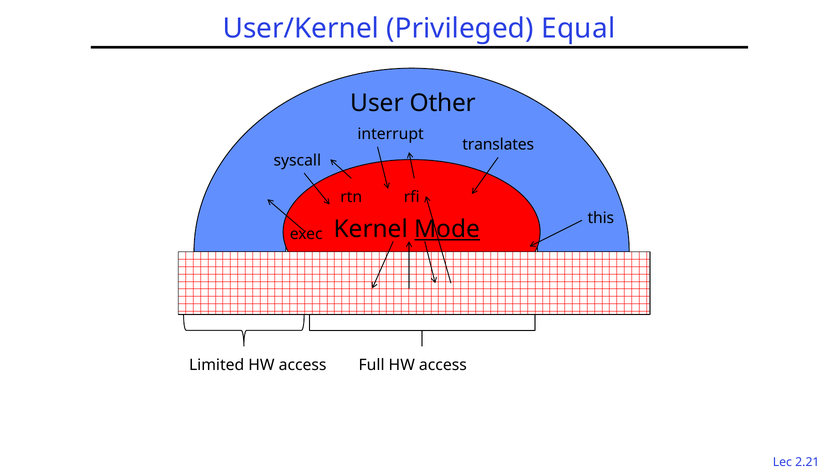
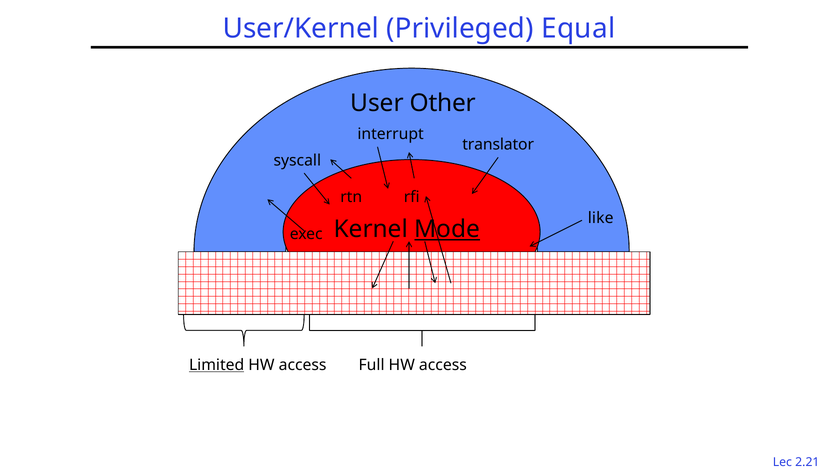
translates: translates -> translator (498, 145)
this: this -> like (601, 218)
Limited underline: none -> present (217, 365)
